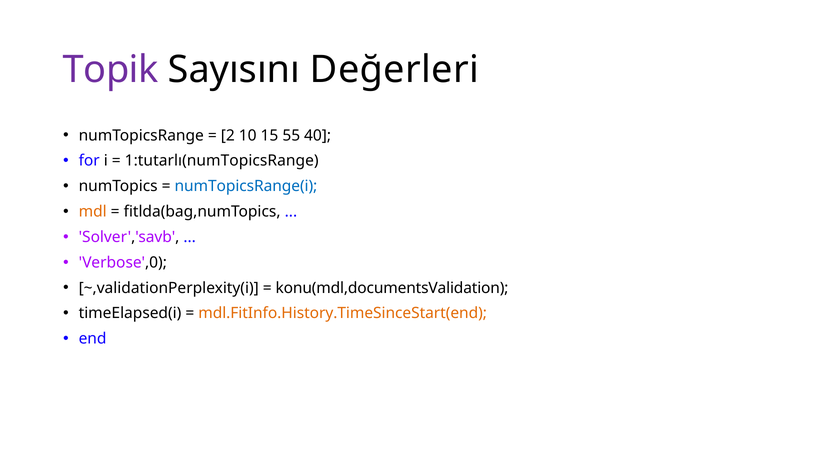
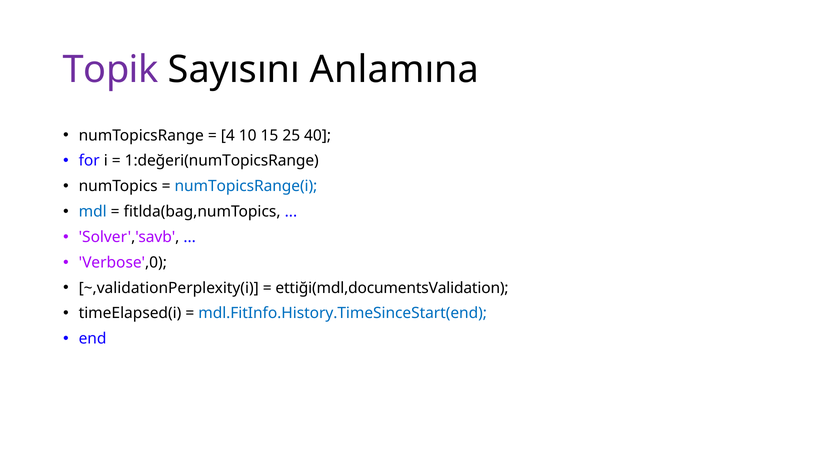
Değerleri: Değerleri -> Anlamına (395, 70)
2: 2 -> 4 (228, 135)
55: 55 -> 25 (291, 135)
1:tutarlı(numTopicsRange: 1:tutarlı(numTopicsRange -> 1:değeri(numTopicsRange (222, 161)
mdl colour: orange -> blue (93, 212)
konu(mdl,documentsValidation: konu(mdl,documentsValidation -> ettiği(mdl,documentsValidation (392, 288)
mdl.FitInfo.History.TimeSinceStart(end colour: orange -> blue (343, 313)
